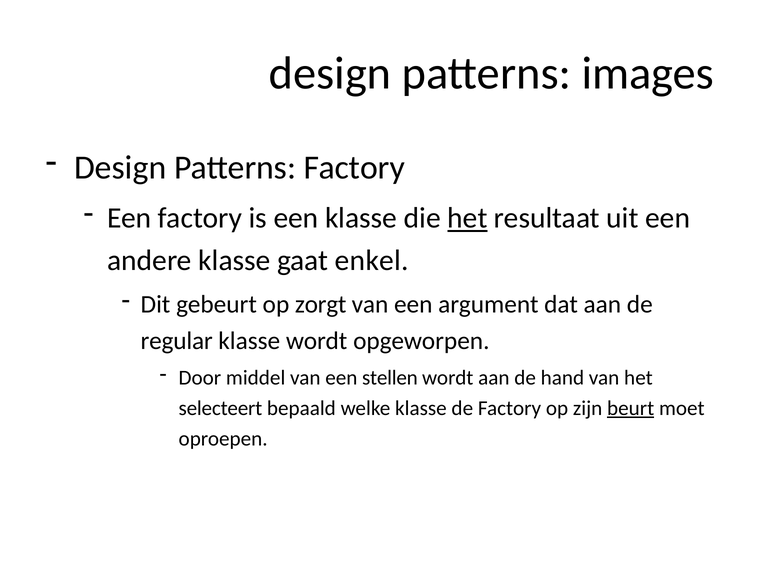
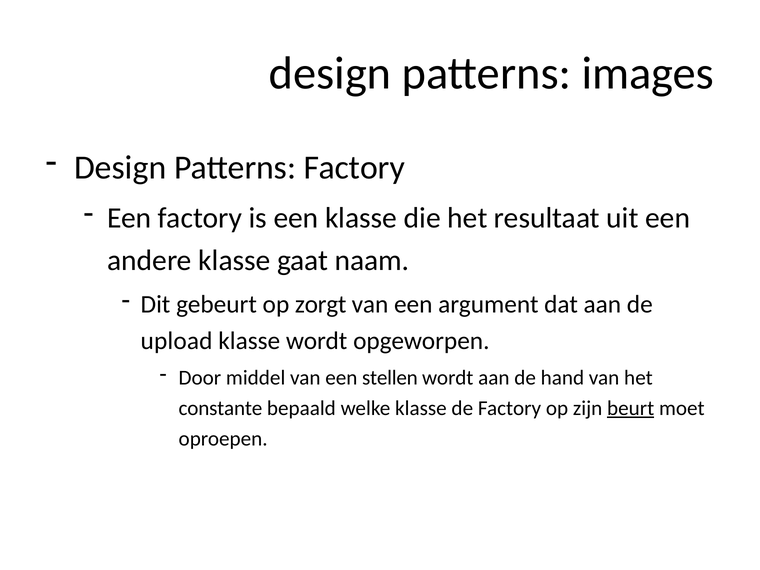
het underline: present -> none (467, 218)
enkel: enkel -> naam (372, 261)
regular: regular -> upload (177, 341)
selecteert: selecteert -> constante (220, 408)
